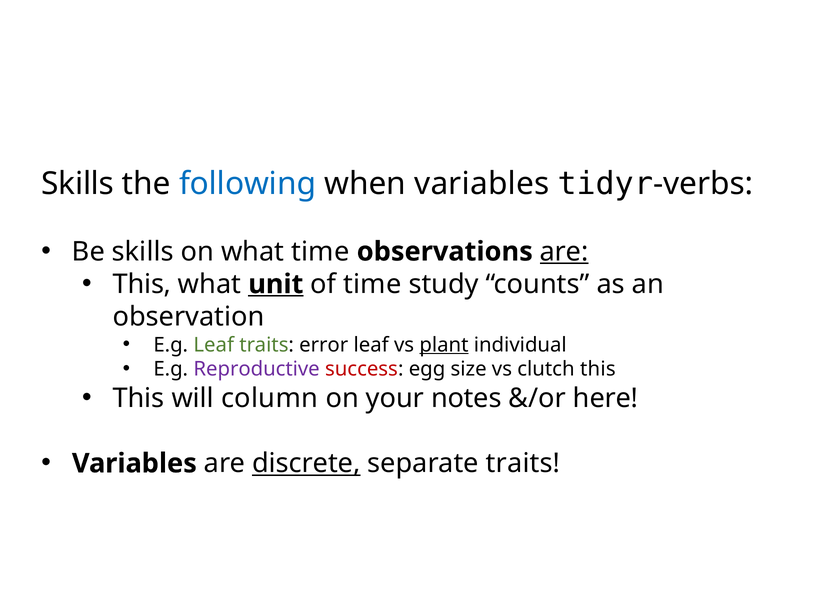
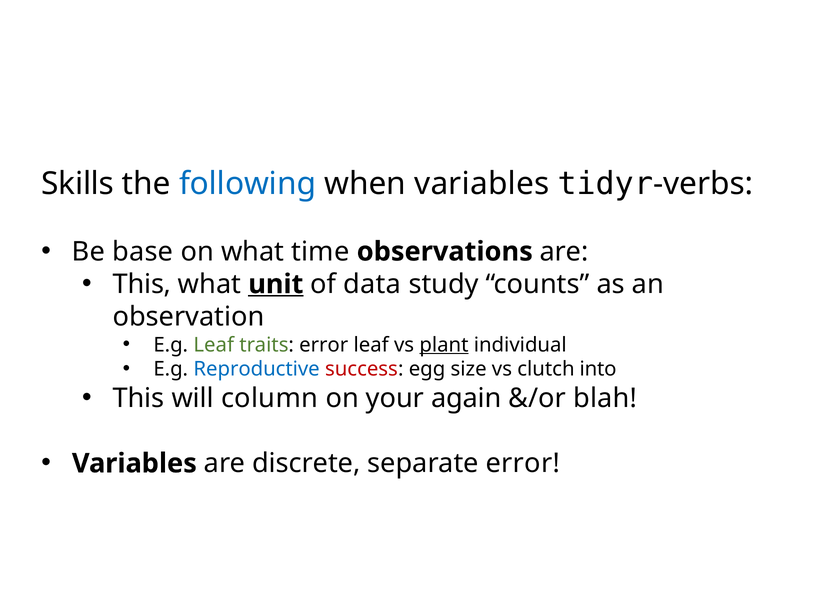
Be skills: skills -> base (143, 252)
are underline: present -> none (564, 252)
of time: time -> data (372, 284)
Reproductive colour: purple -> blue (257, 369)
clutch this: this -> into (598, 369)
notes: notes -> again (466, 398)
here: here -> blah (605, 398)
discrete underline: present -> none (306, 464)
separate traits: traits -> error (523, 464)
